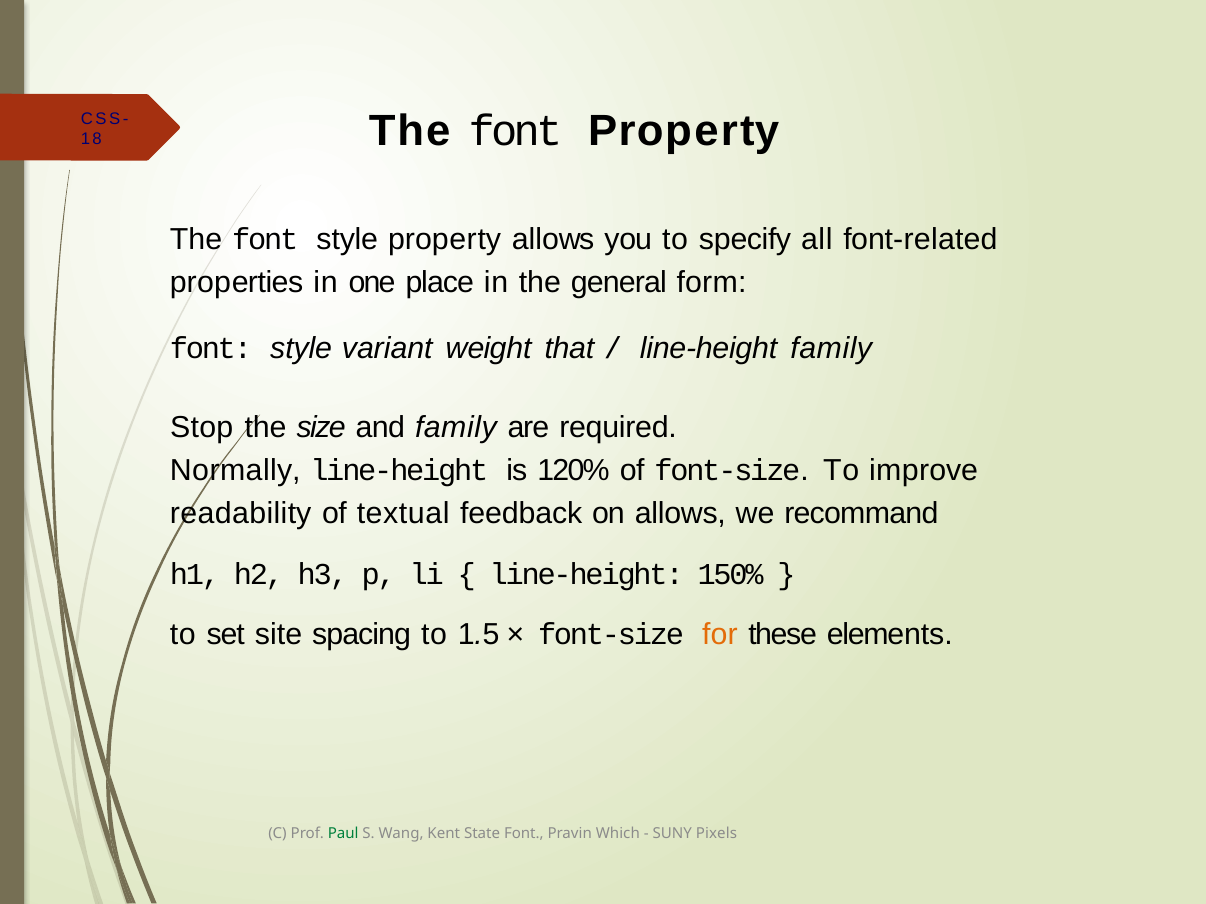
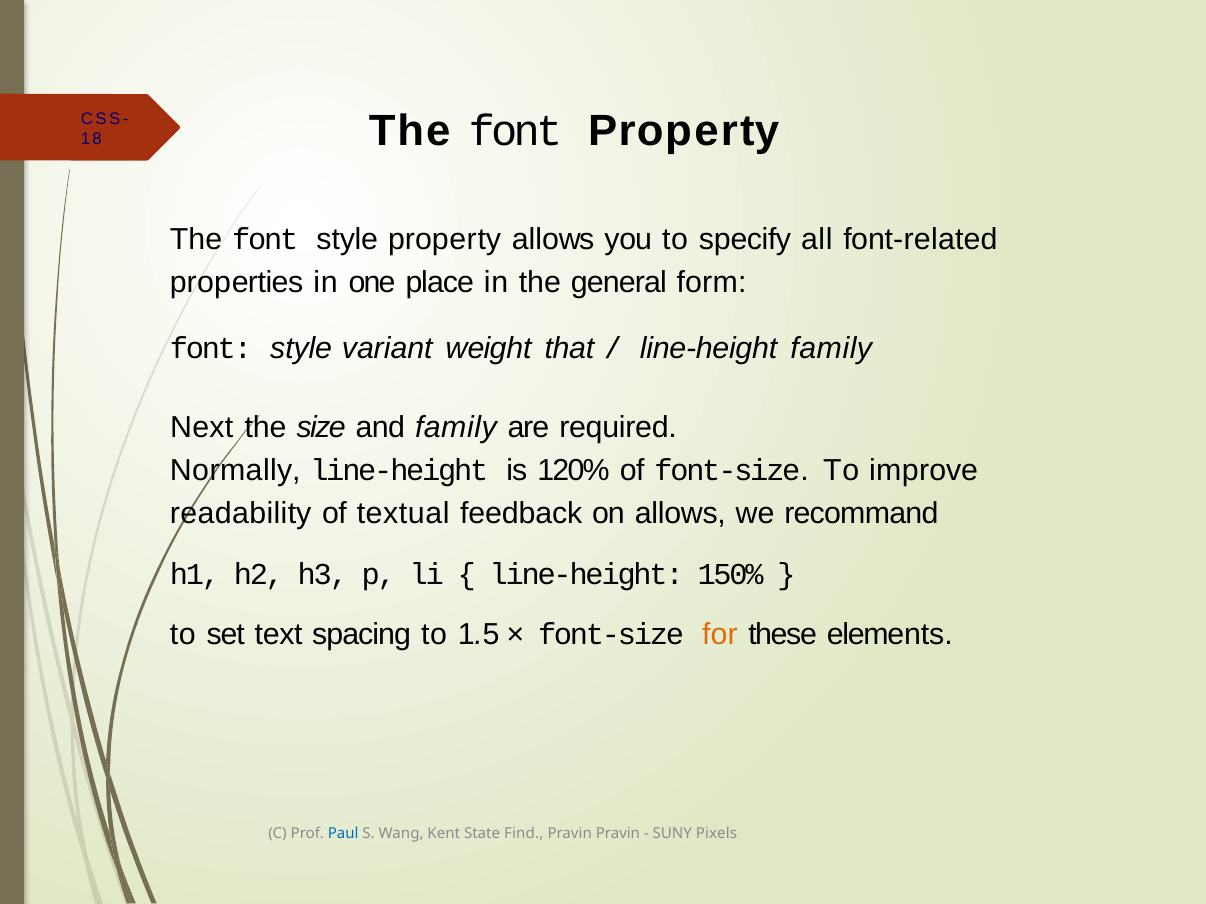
Stop: Stop -> Next (202, 428)
site: site -> text (279, 635)
Paul colour: green -> blue (343, 834)
State Font: Font -> Find (524, 834)
Pravin Which: Which -> Pravin (618, 834)
